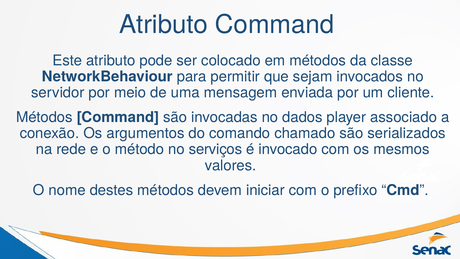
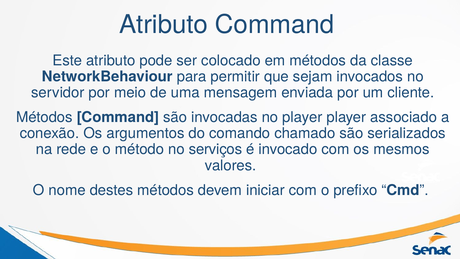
no dados: dados -> player (302, 117)
